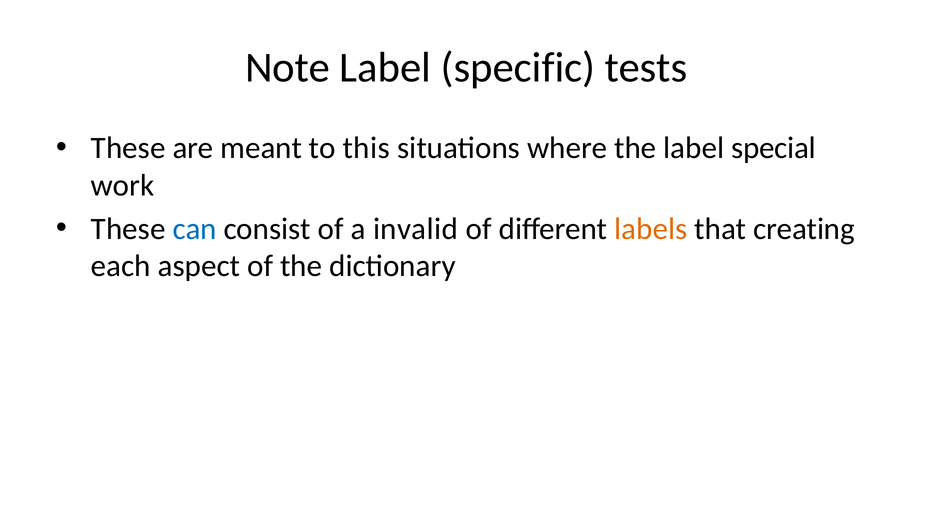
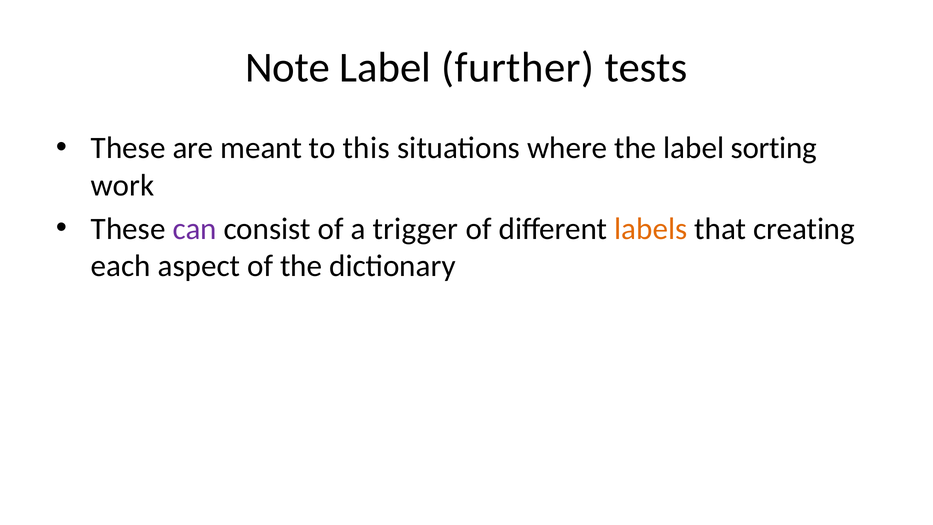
specific: specific -> further (518, 68)
special: special -> sorting (774, 148)
can colour: blue -> purple (195, 229)
invalid: invalid -> trigger (415, 229)
